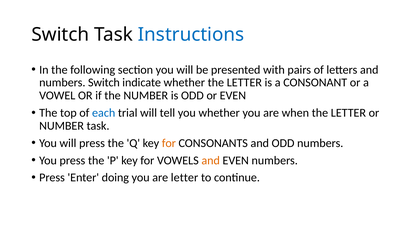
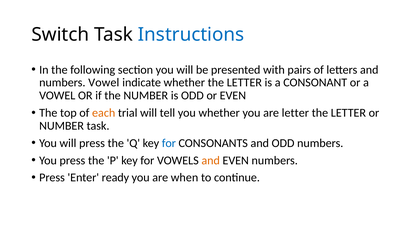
numbers Switch: Switch -> Vowel (104, 83)
each colour: blue -> orange (104, 113)
are when: when -> letter (295, 113)
for colour: orange -> blue (169, 143)
doing: doing -> ready (115, 178)
are letter: letter -> when (185, 178)
